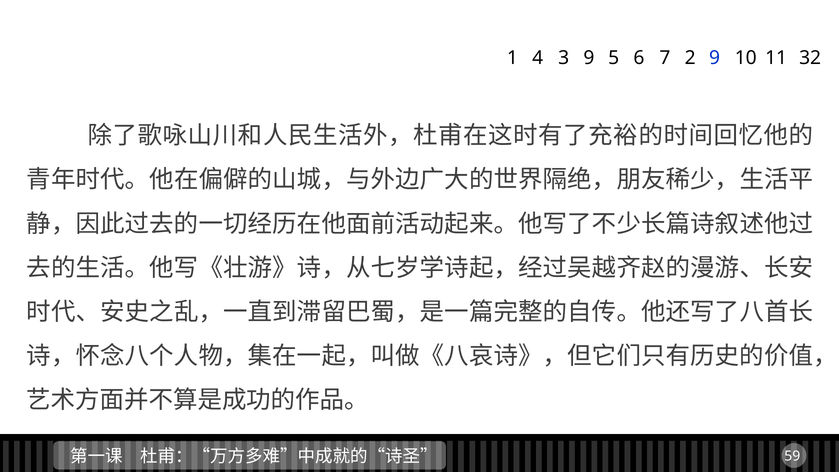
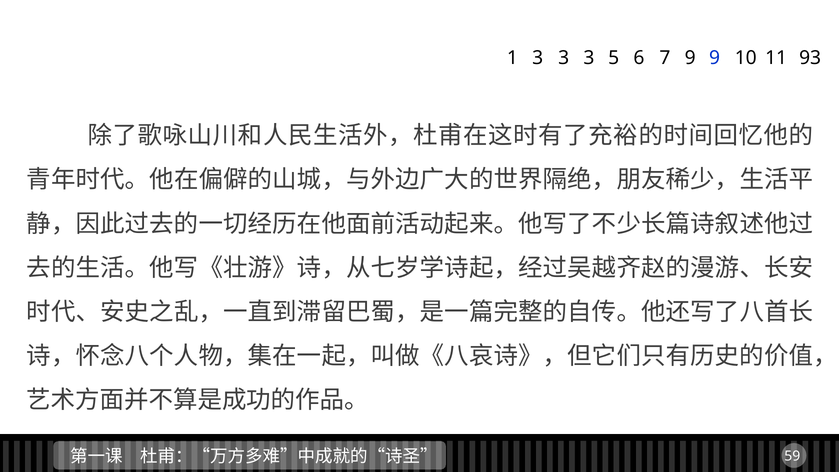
1 4: 4 -> 3 (538, 58)
9: 9 -> 3 (589, 58)
7 2: 2 -> 9 (690, 58)
32: 32 -> 93 (810, 58)
